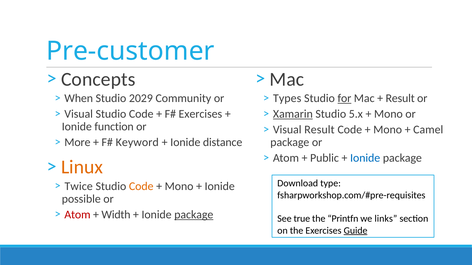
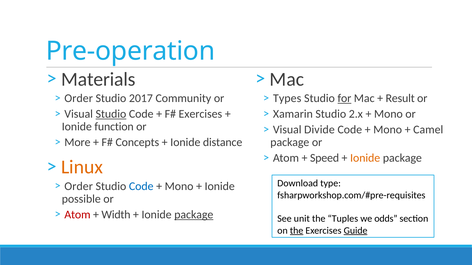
Pre-customer: Pre-customer -> Pre-operation (130, 51)
Concepts: Concepts -> Materials (98, 80)
When: When -> Order (79, 99)
2029: 2029 -> 2017 (141, 99)
Studio underline: none -> present (111, 114)
Xamarin underline: present -> none (293, 114)
5.x: 5.x -> 2.x (356, 114)
Visual Result: Result -> Divide (319, 130)
Keyword: Keyword -> Concepts (137, 143)
Public: Public -> Speed (325, 158)
Ionide colour: blue -> orange (365, 158)
Twice: Twice -> Order (79, 186)
Code colour: orange -> blue (141, 186)
true: true -> unit (302, 219)
Printfn: Printfn -> Tuples (343, 219)
links: links -> odds (386, 219)
the underline: none -> present (297, 231)
